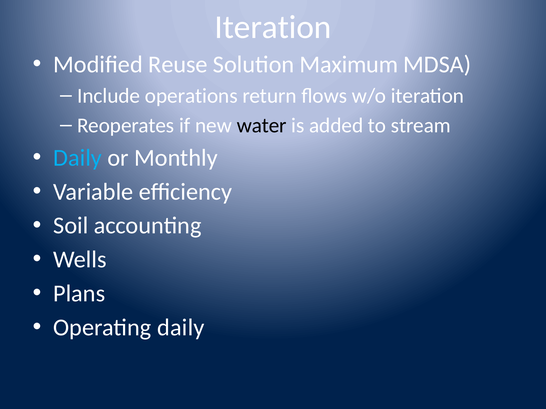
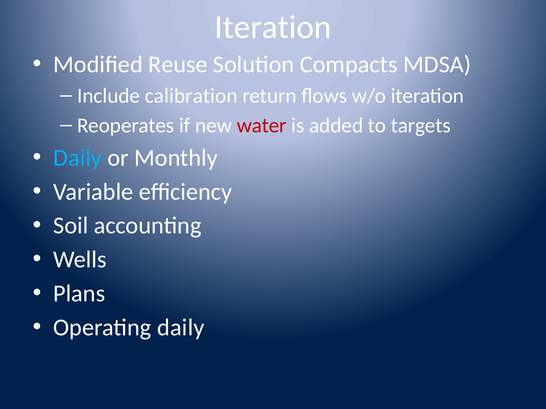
Maximum: Maximum -> Compacts (349, 65)
operations: operations -> calibration (191, 96)
water colour: black -> red (262, 126)
stream: stream -> targets (421, 126)
